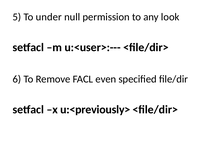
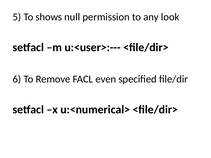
under: under -> shows (49, 17)
u:<previously>: u:<previously> -> u:<numerical> (95, 110)
